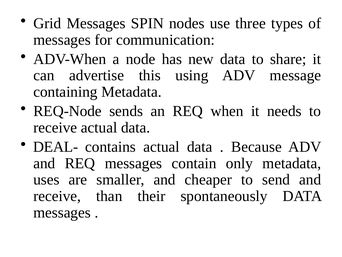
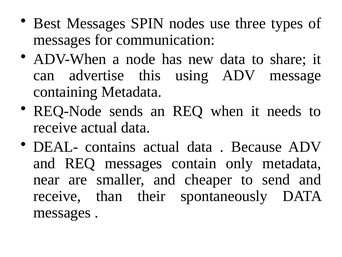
Grid: Grid -> Best (47, 23)
uses: uses -> near (46, 179)
